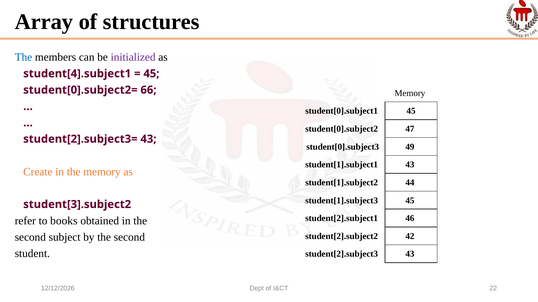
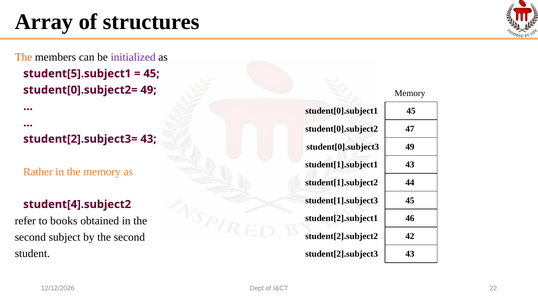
The colour: blue -> orange (23, 57)
student[4].subject1: student[4].subject1 -> student[5].subject1 (77, 74)
student[0].subject2= 66: 66 -> 49 (148, 90)
Create: Create -> Rather (38, 172)
student[3].subject2: student[3].subject2 -> student[4].subject2 (77, 205)
